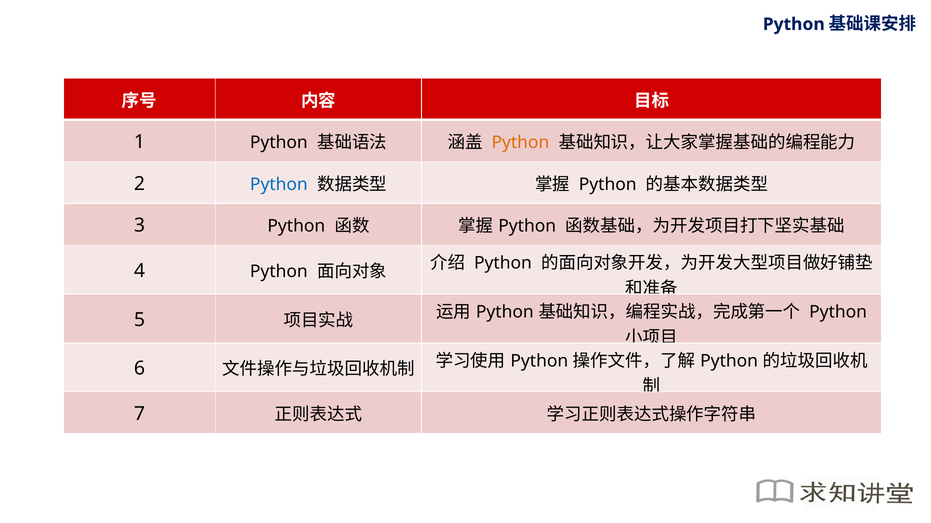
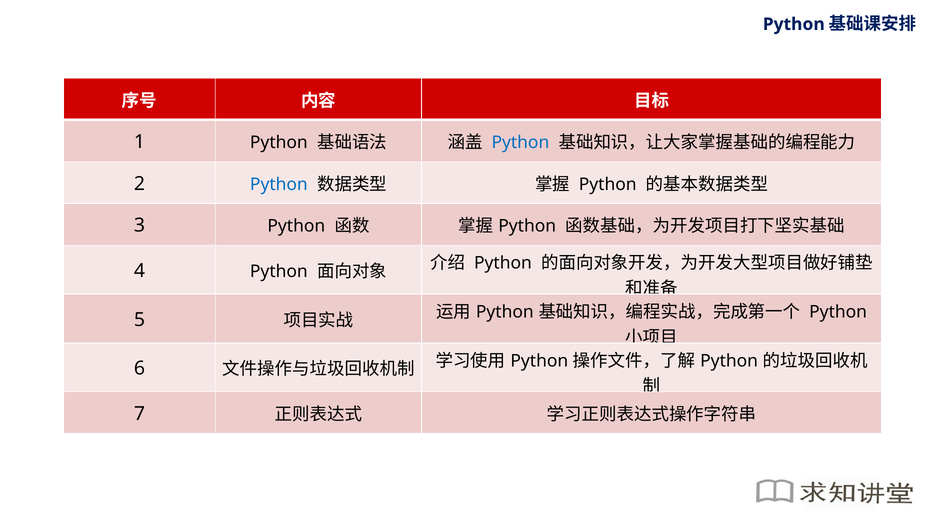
Python colour: orange -> blue (520, 143)
